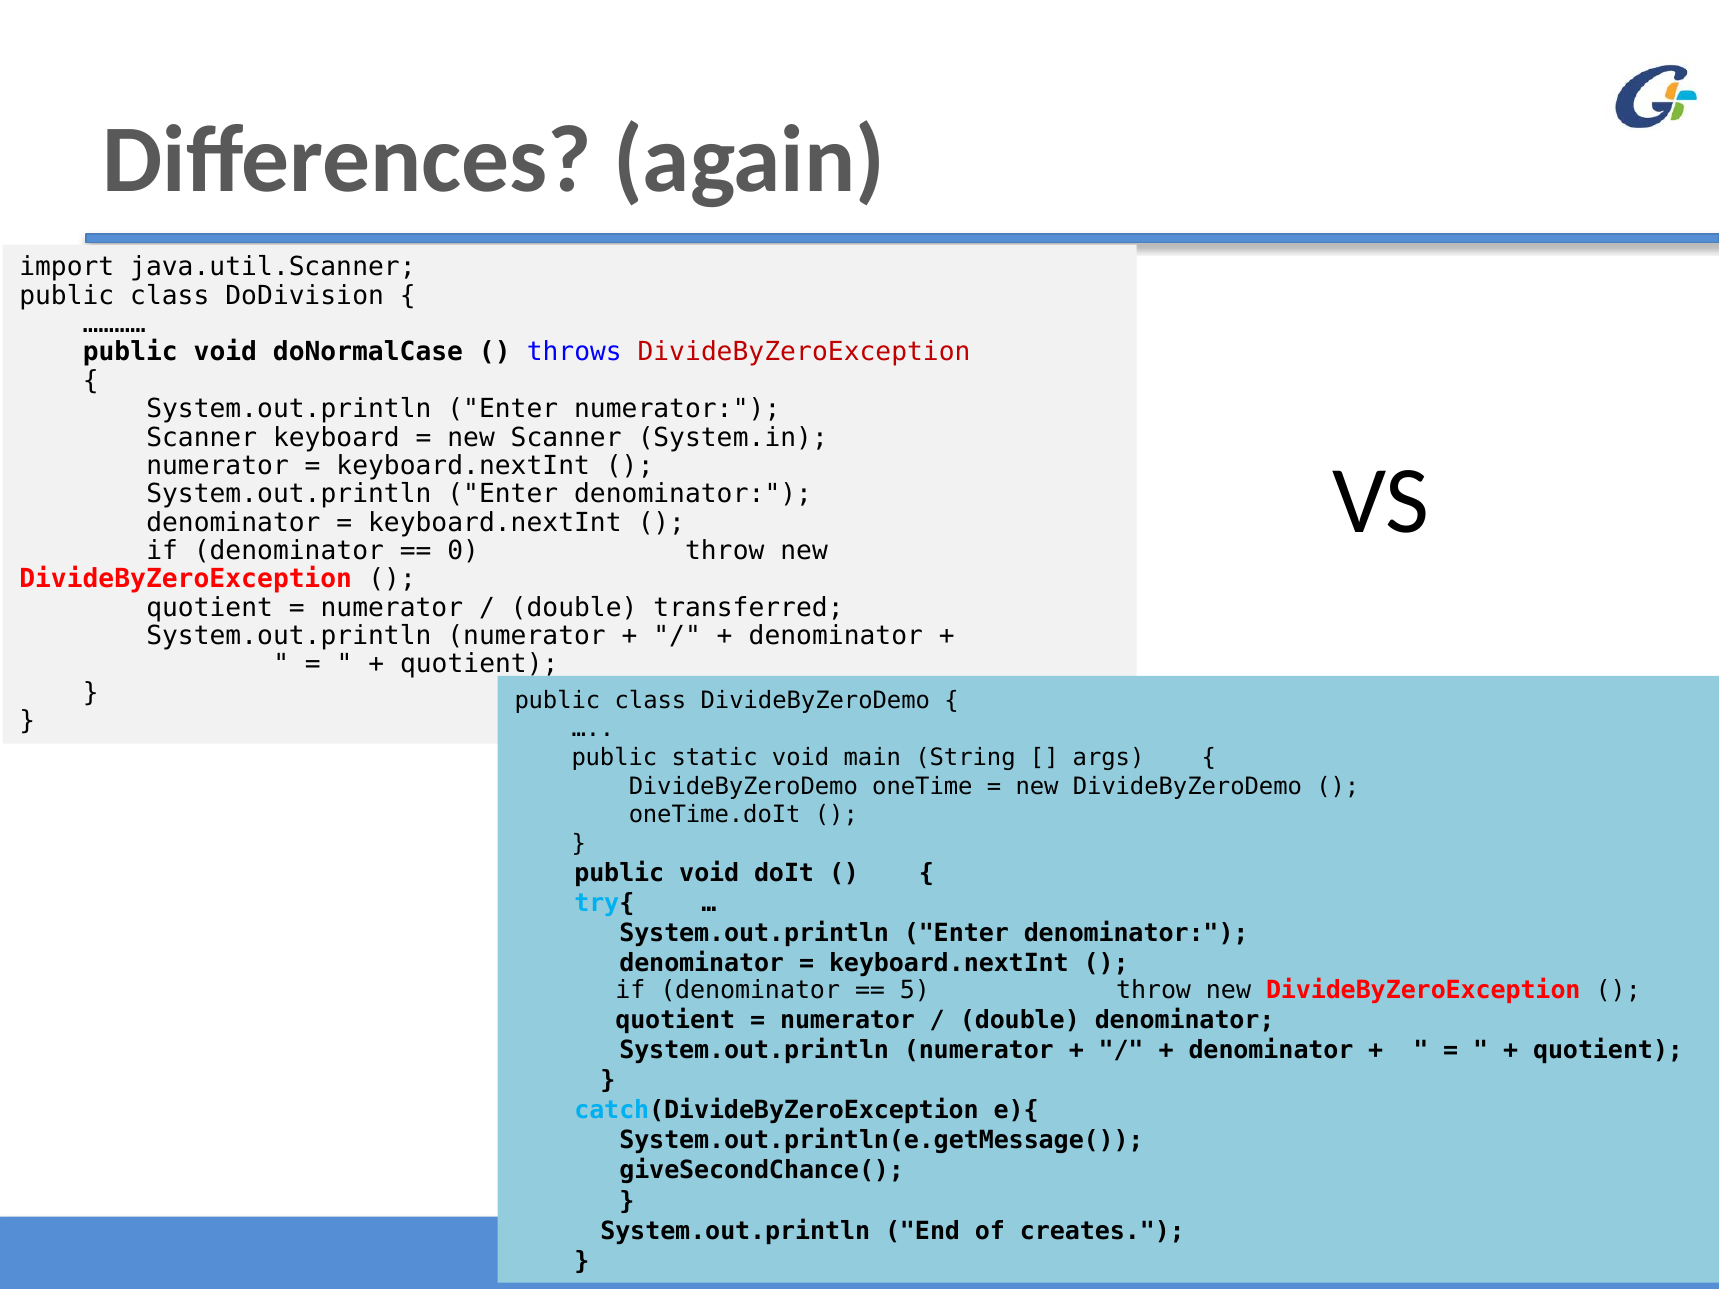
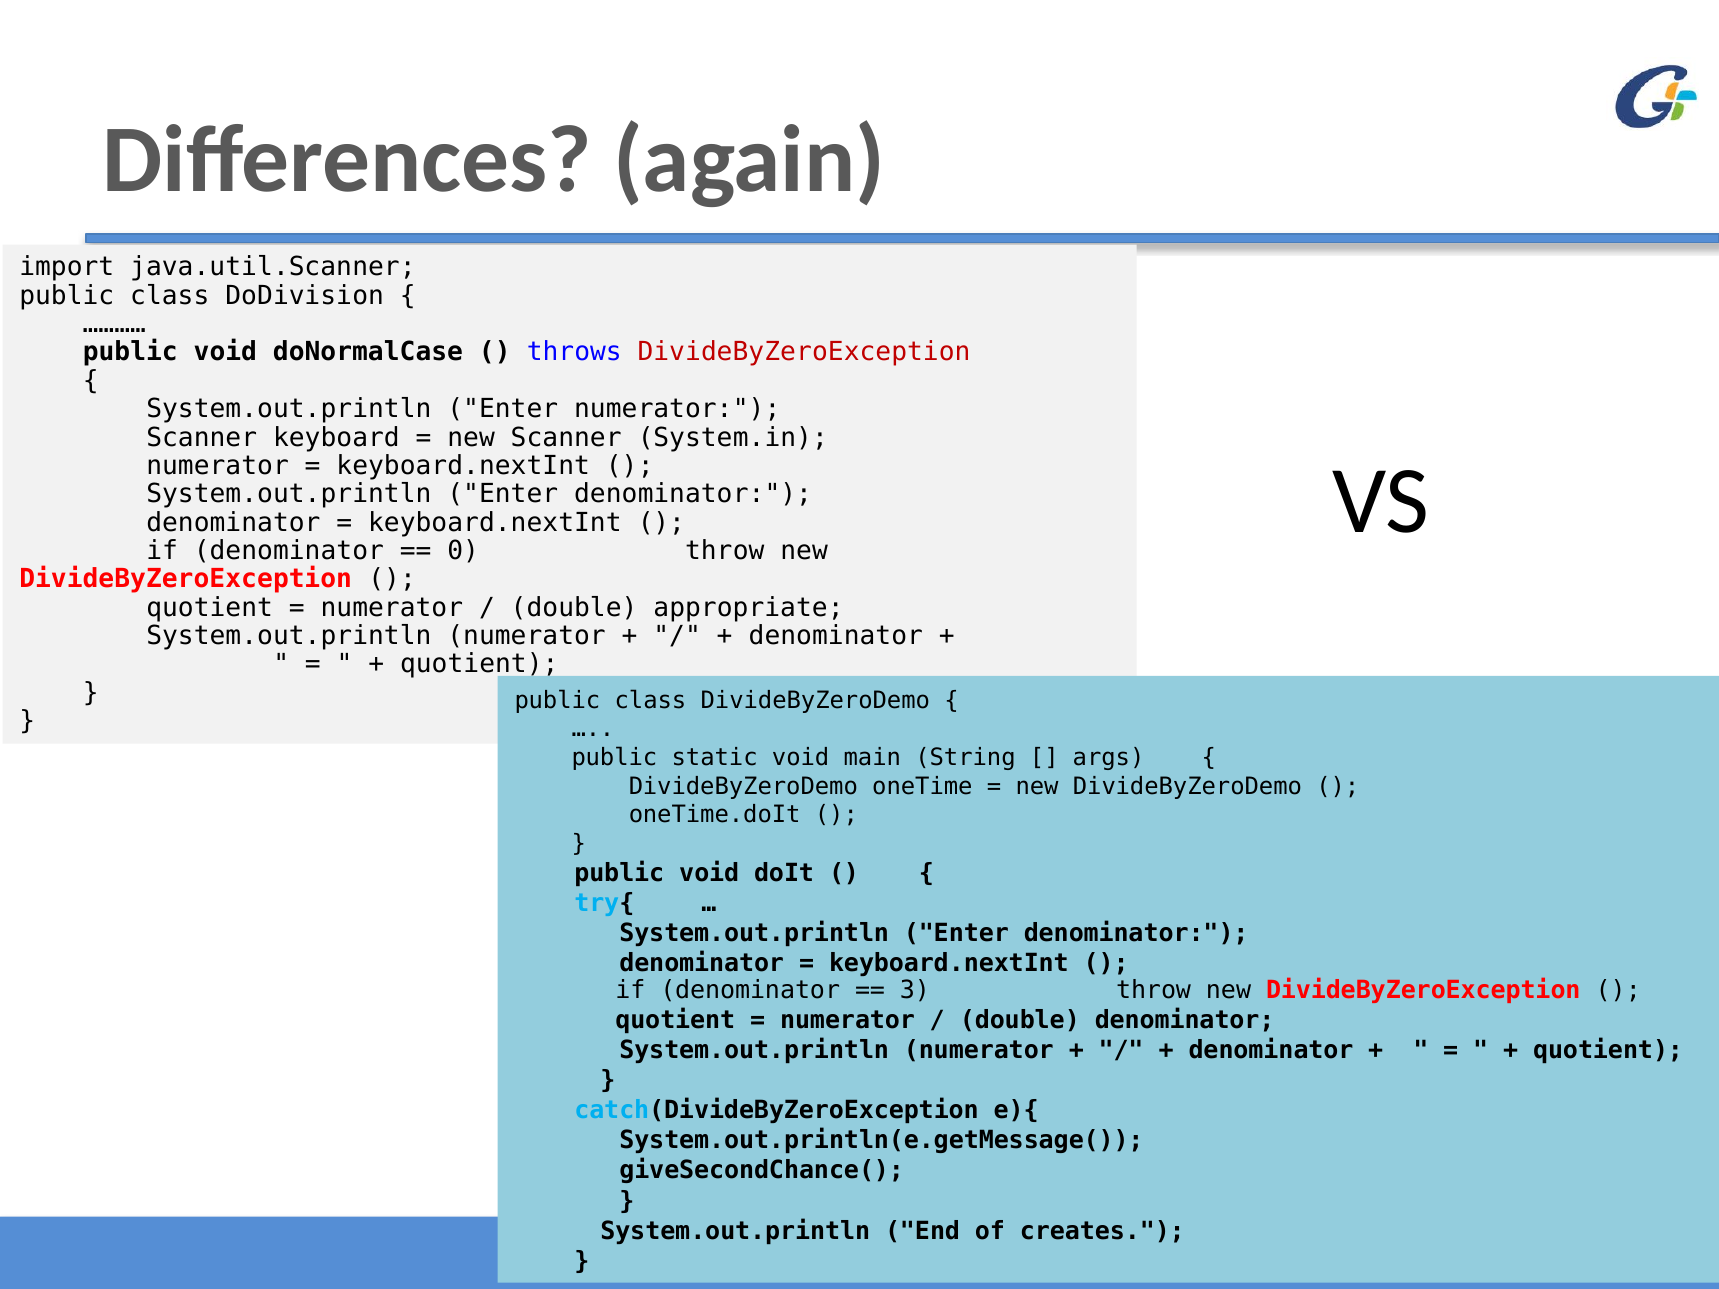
transferred: transferred -> appropriate (749, 608)
5: 5 -> 3 (915, 990)
